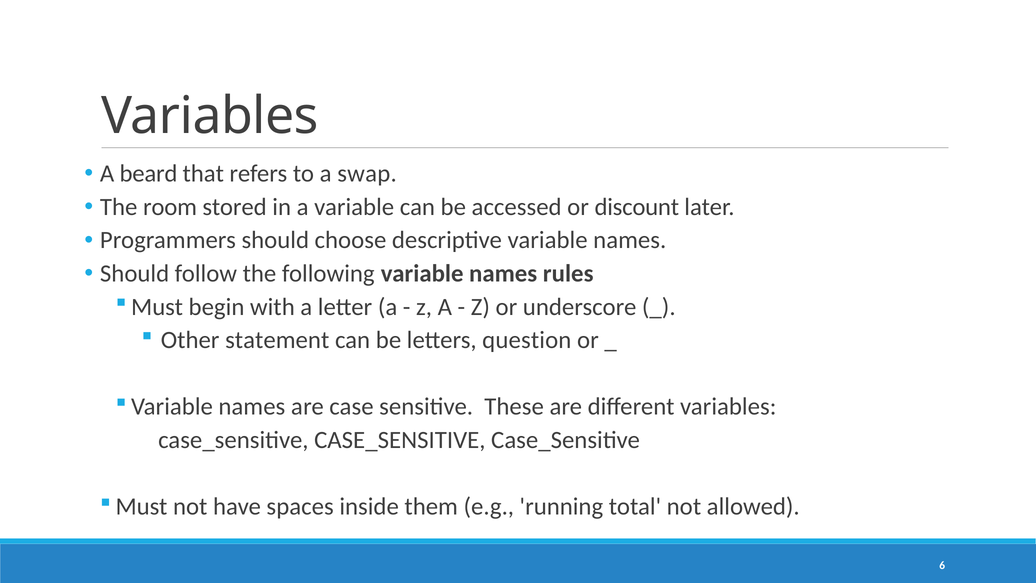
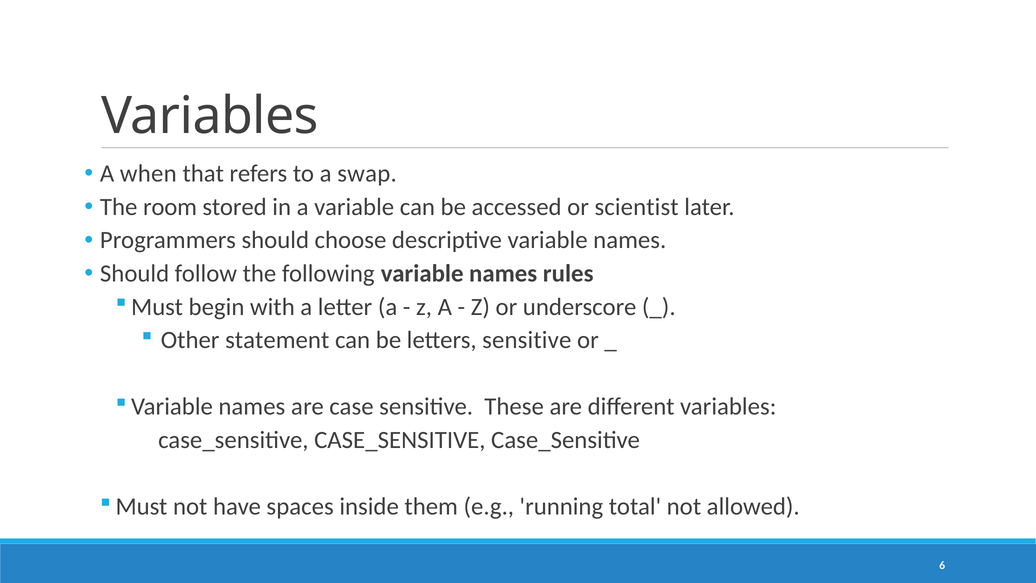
beard: beard -> when (148, 174)
discount: discount -> scientist (637, 207)
letters question: question -> sensitive (527, 340)
